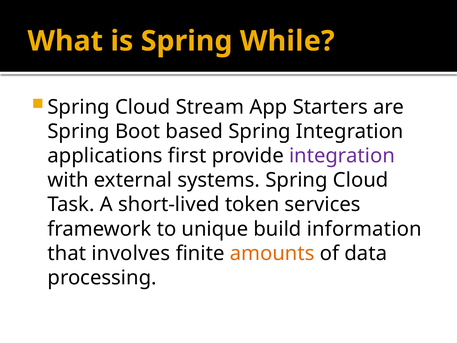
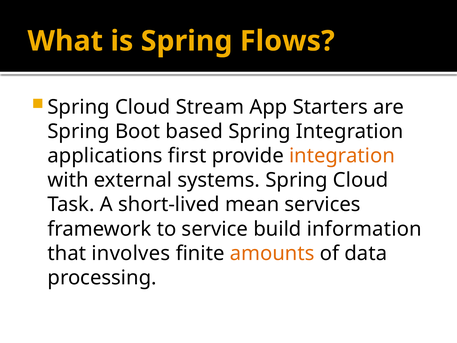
While: While -> Flows (287, 41)
integration colour: purple -> orange (342, 156)
token: token -> mean (252, 204)
unique: unique -> service (215, 229)
